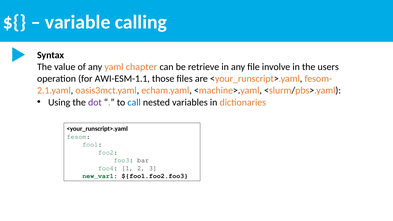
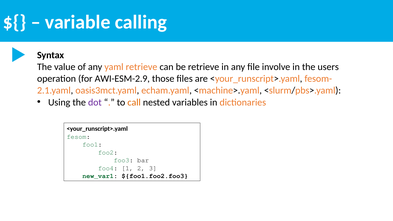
yaml chapter: chapter -> retrieve (142, 67)
AWI-ESM-1.1: AWI-ESM-1.1 -> AWI-ESM-2.9 (122, 79)
call colour: blue -> orange (134, 102)
